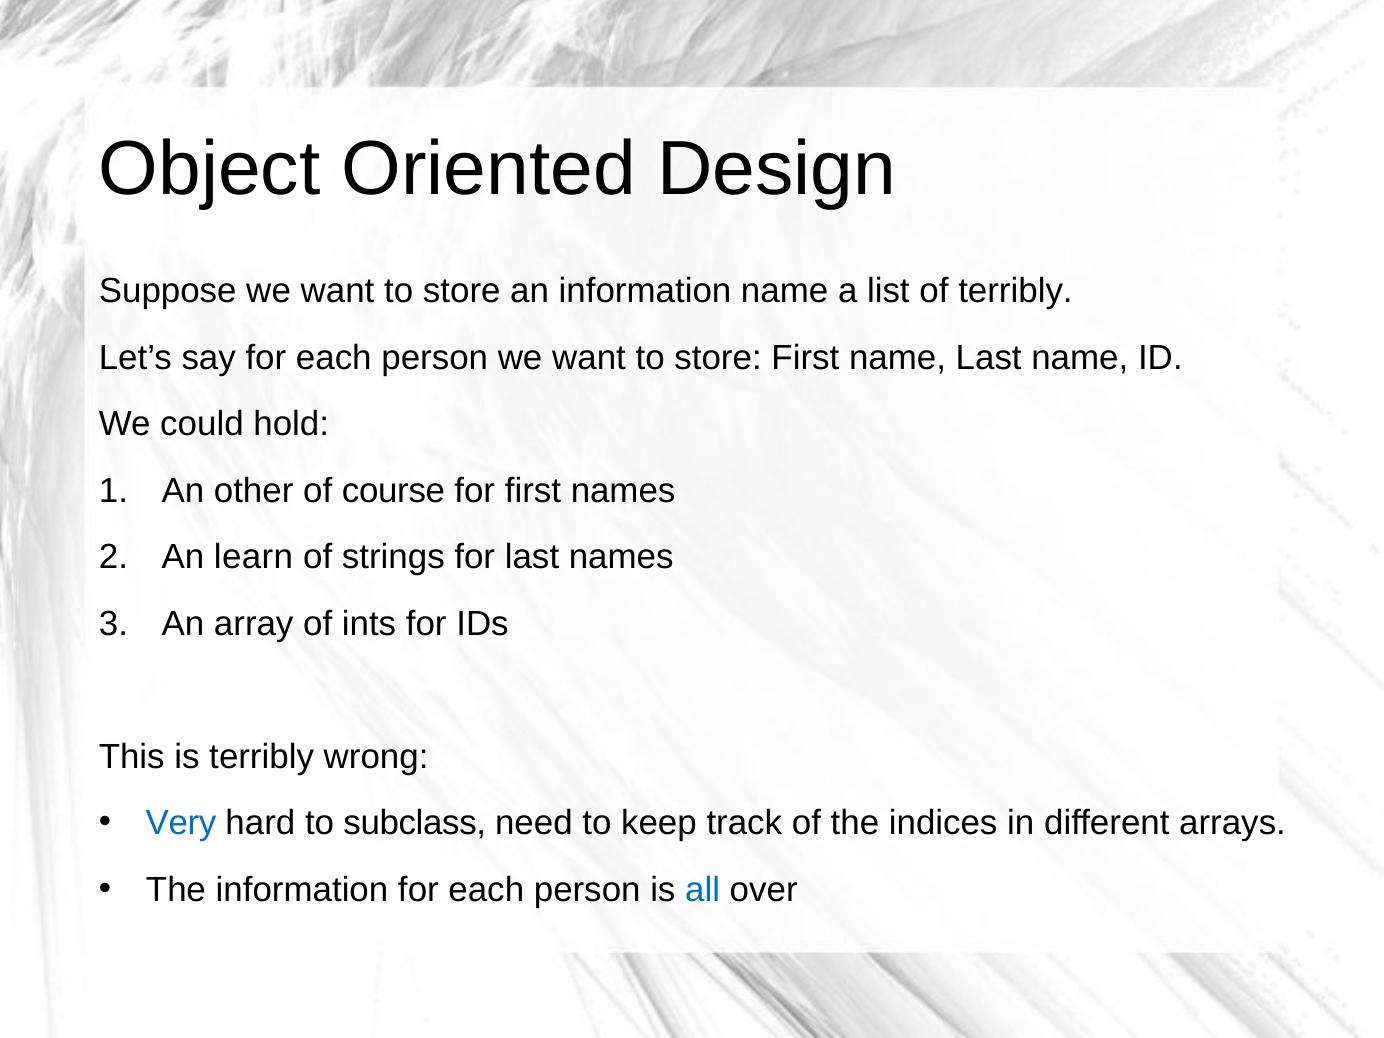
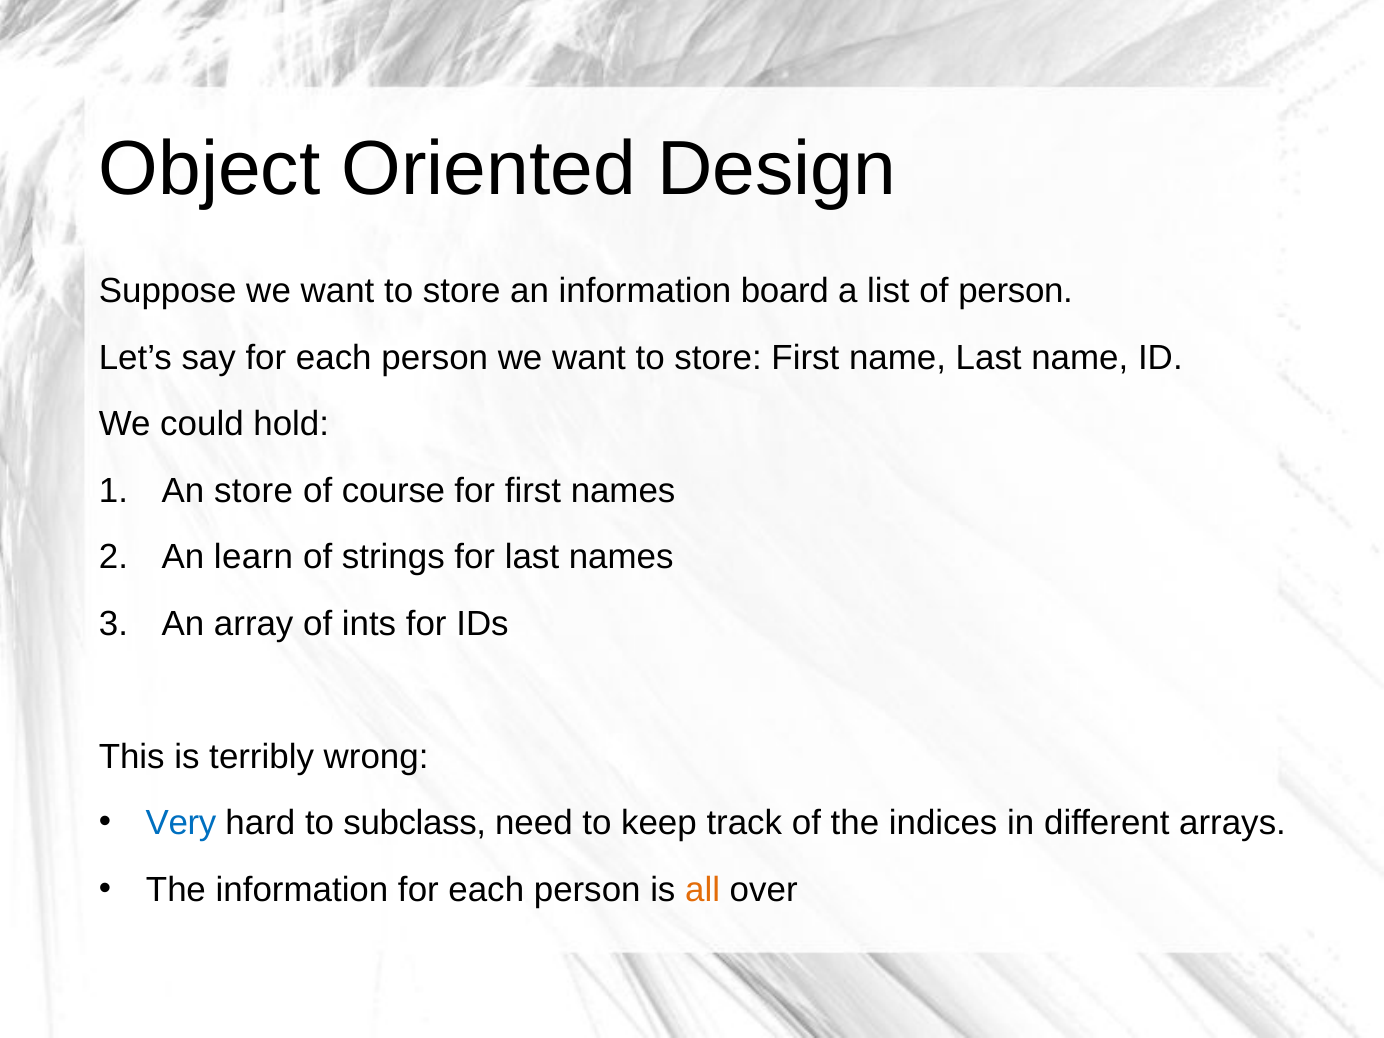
information name: name -> board (785, 291)
of terribly: terribly -> person (1016, 291)
An other: other -> store (253, 491)
all colour: blue -> orange (703, 890)
